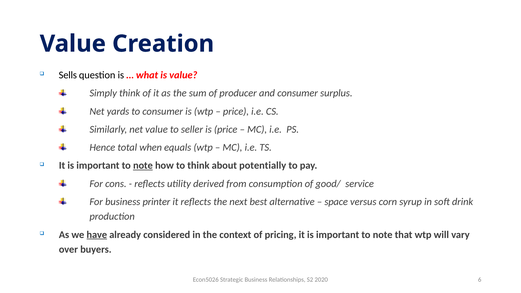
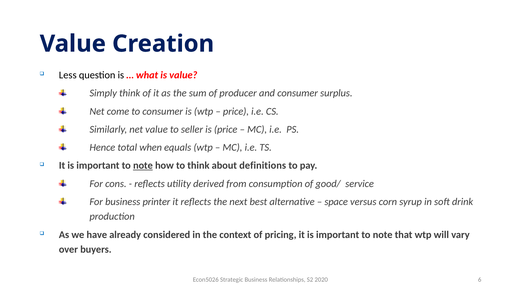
Sells: Sells -> Less (68, 75)
yards: yards -> come (118, 111)
potentially: potentially -> definitions (263, 166)
have underline: present -> none (97, 235)
